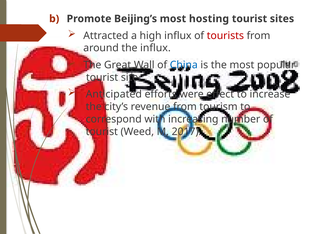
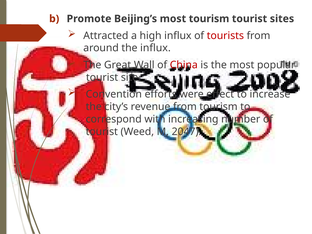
most hosting: hosting -> tourism (209, 19)
China colour: blue -> red (184, 65)
Anticipated: Anticipated -> Convention (114, 94)
2017: 2017 -> 2047 (186, 132)
